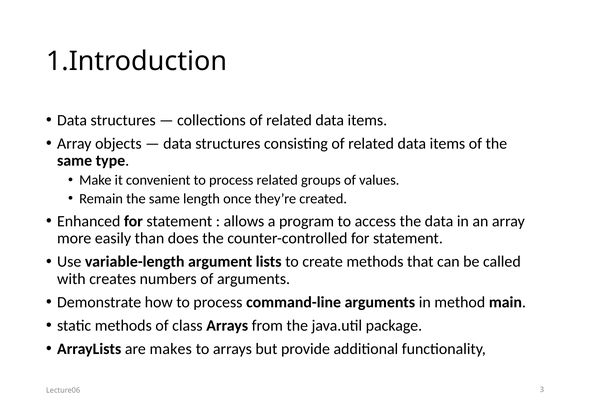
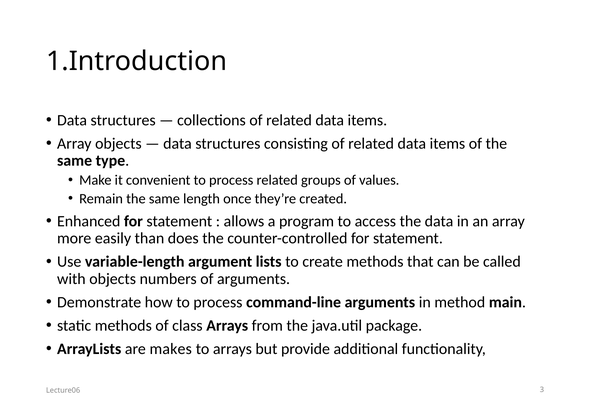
with creates: creates -> objects (113, 278)
